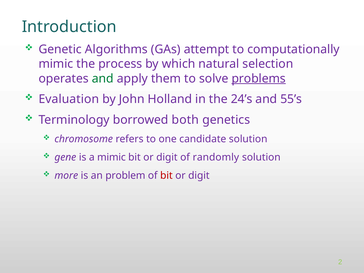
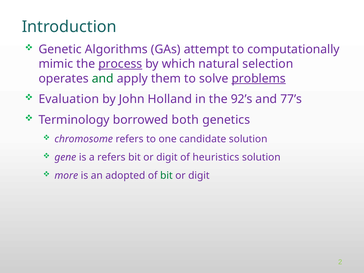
process underline: none -> present (120, 64)
24’s: 24’s -> 92’s (242, 99)
55’s: 55’s -> 77’s (291, 99)
a mimic: mimic -> refers (111, 157)
randomly: randomly -> heuristics (216, 157)
problem: problem -> adopted (125, 175)
bit colour: red -> green (166, 175)
